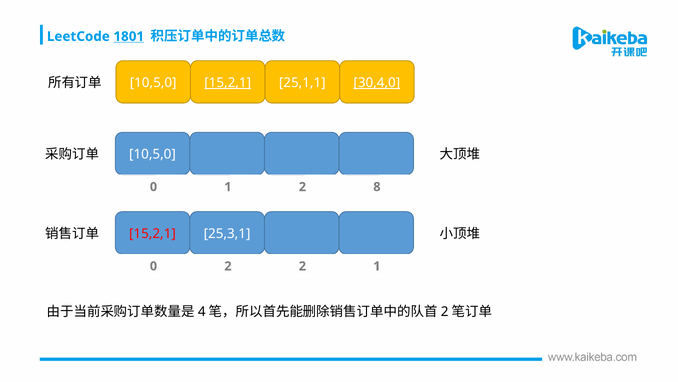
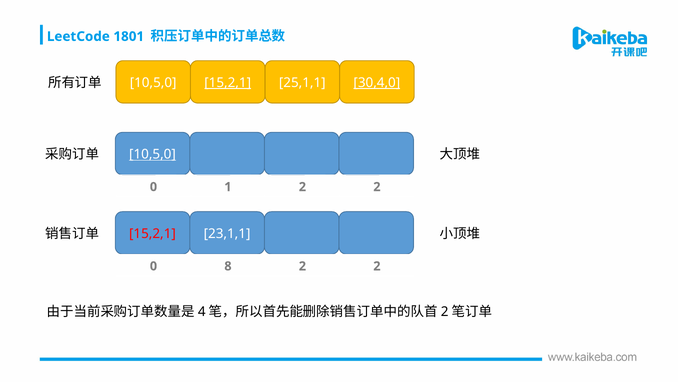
1801 underline: present -> none (129, 36)
10,5,0 underline: none -> present (152, 154)
1 2 8: 8 -> 2 (377, 187)
25,3,1: 25,3,1 -> 23,1,1 (227, 233)
0 2: 2 -> 8 (228, 266)
1: 1 -> 2 (377, 266)
